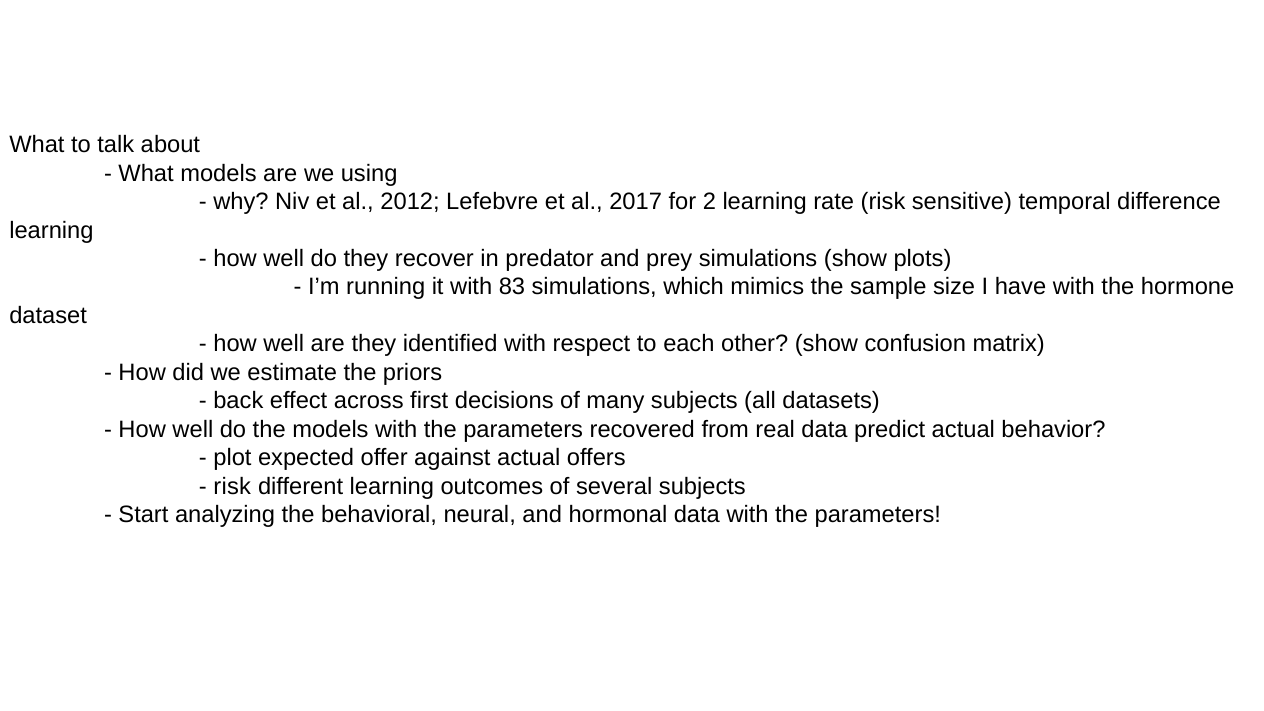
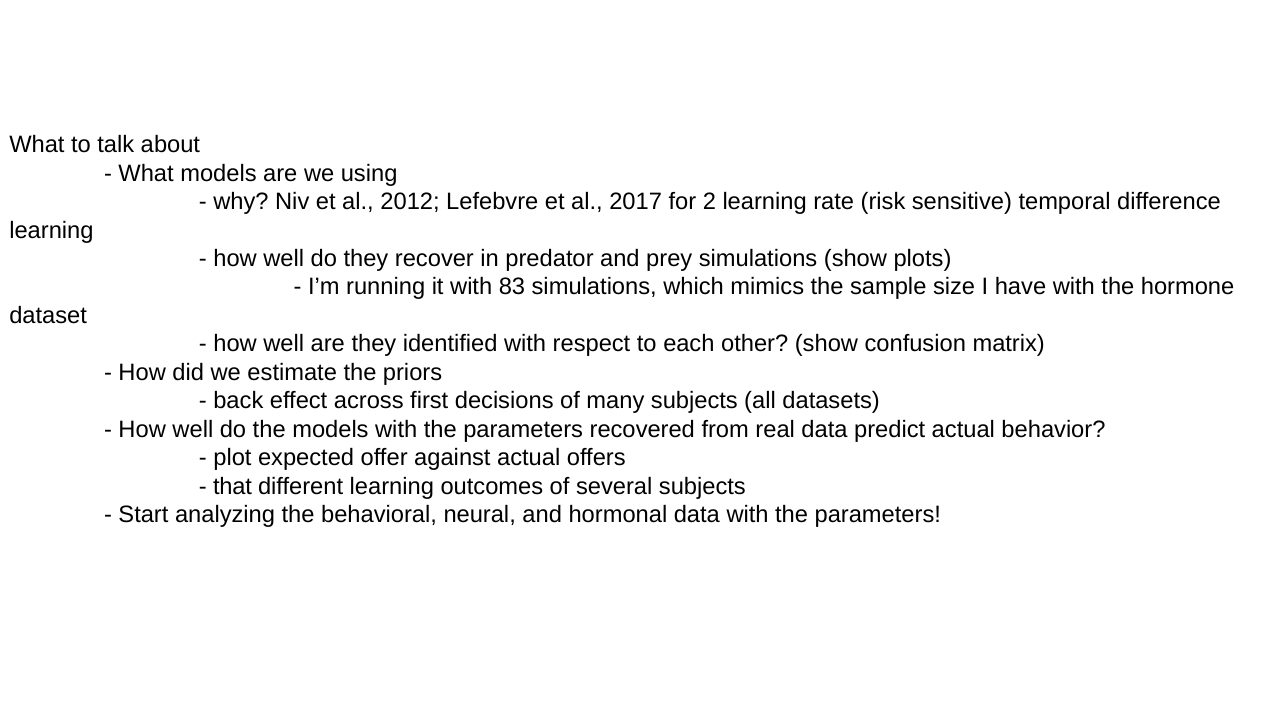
risk: risk -> that (232, 486)
